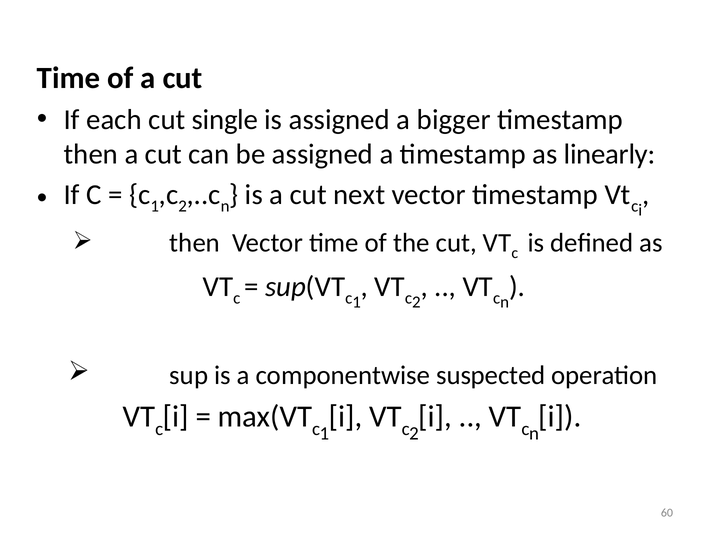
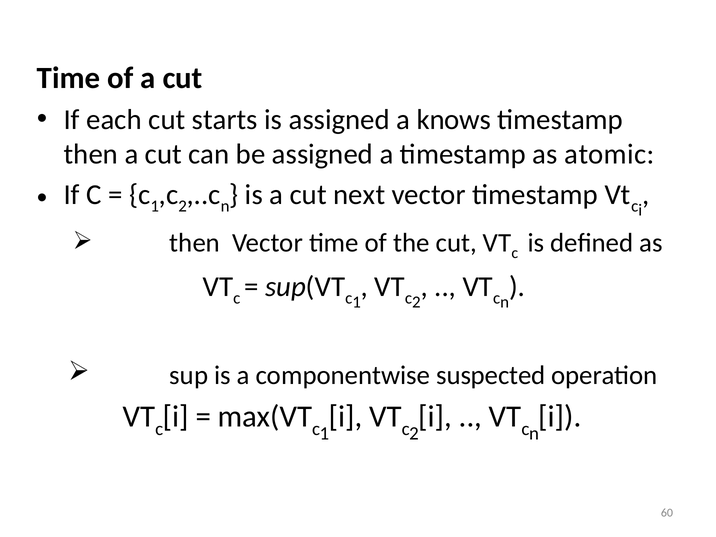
single: single -> starts (225, 120)
bigger: bigger -> knows (454, 120)
linearly: linearly -> atomic (609, 154)
